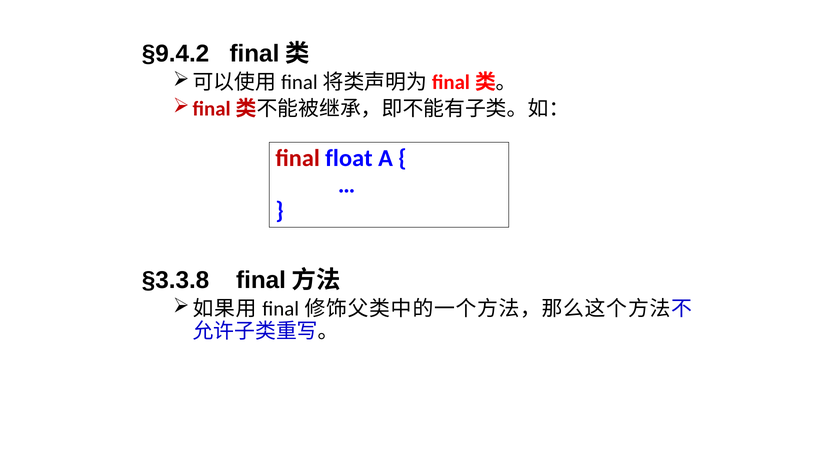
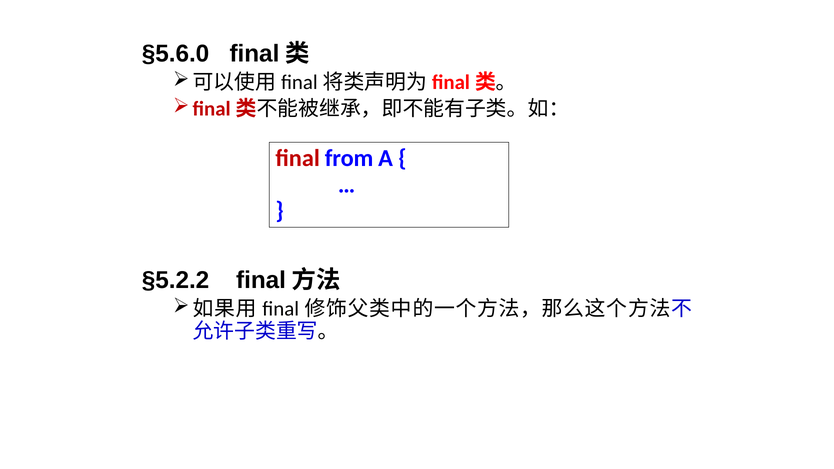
§9.4.2: §9.4.2 -> §5.6.0 (176, 54)
float: float -> from (349, 158)
§3.3.8: §3.3.8 -> §5.2.2 (176, 280)
